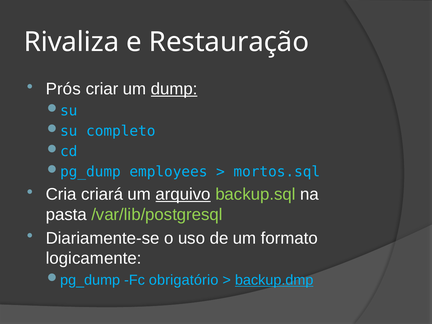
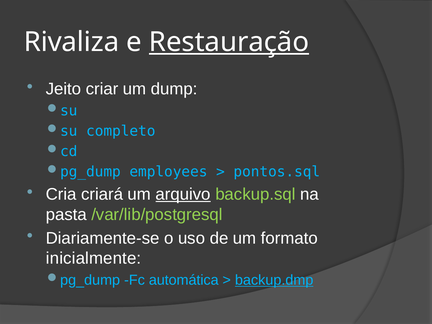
Restauração underline: none -> present (229, 42)
Prós: Prós -> Jeito (63, 89)
dump underline: present -> none (174, 89)
mortos.sql: mortos.sql -> pontos.sql (277, 172)
logicamente: logicamente -> inicialmente (94, 258)
obrigatório: obrigatório -> automática (184, 280)
